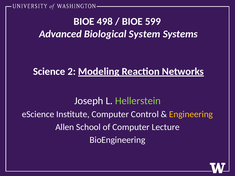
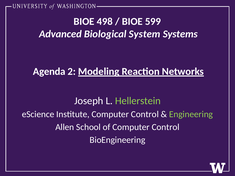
Science: Science -> Agenda (49, 72)
Engineering colour: yellow -> light green (191, 114)
of Computer Lecture: Lecture -> Control (166, 127)
